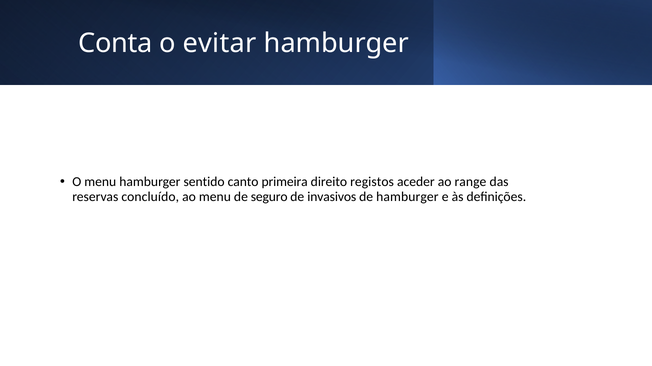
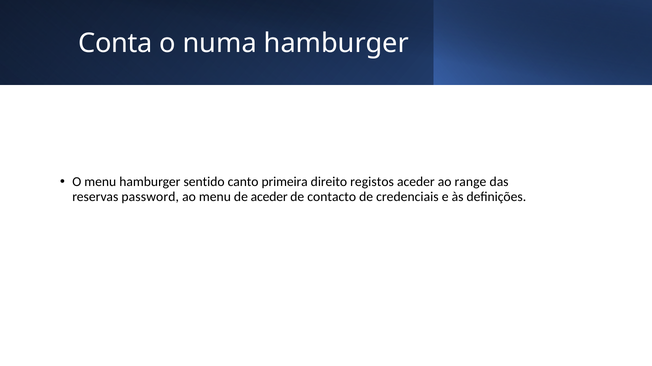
evitar: evitar -> numa (220, 43)
concluído: concluído -> password (150, 197)
de seguro: seguro -> aceder (269, 197)
invasivos: invasivos -> contacto (332, 197)
de hamburger: hamburger -> credenciais (407, 197)
